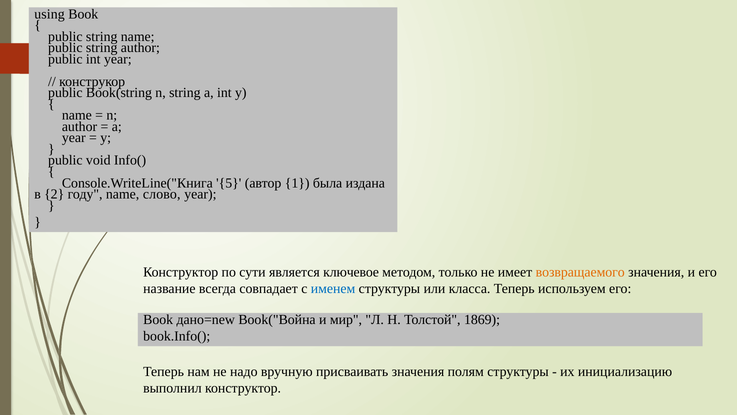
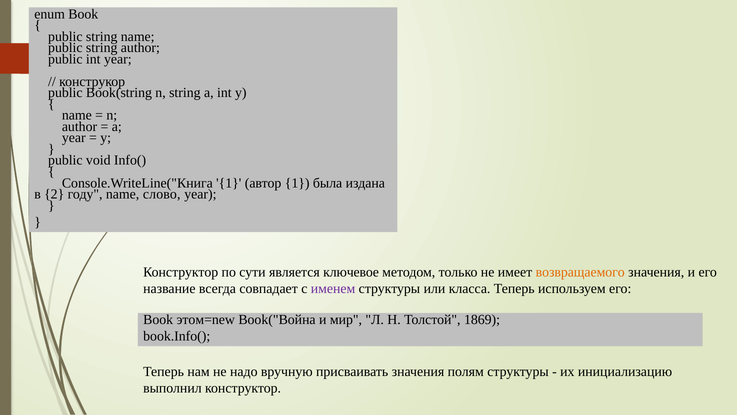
using: using -> enum (50, 14)
Console.WriteLine("Книга 5: 5 -> 1 (229, 183)
именем colour: blue -> purple (333, 288)
дано=new: дано=new -> этом=new (206, 319)
